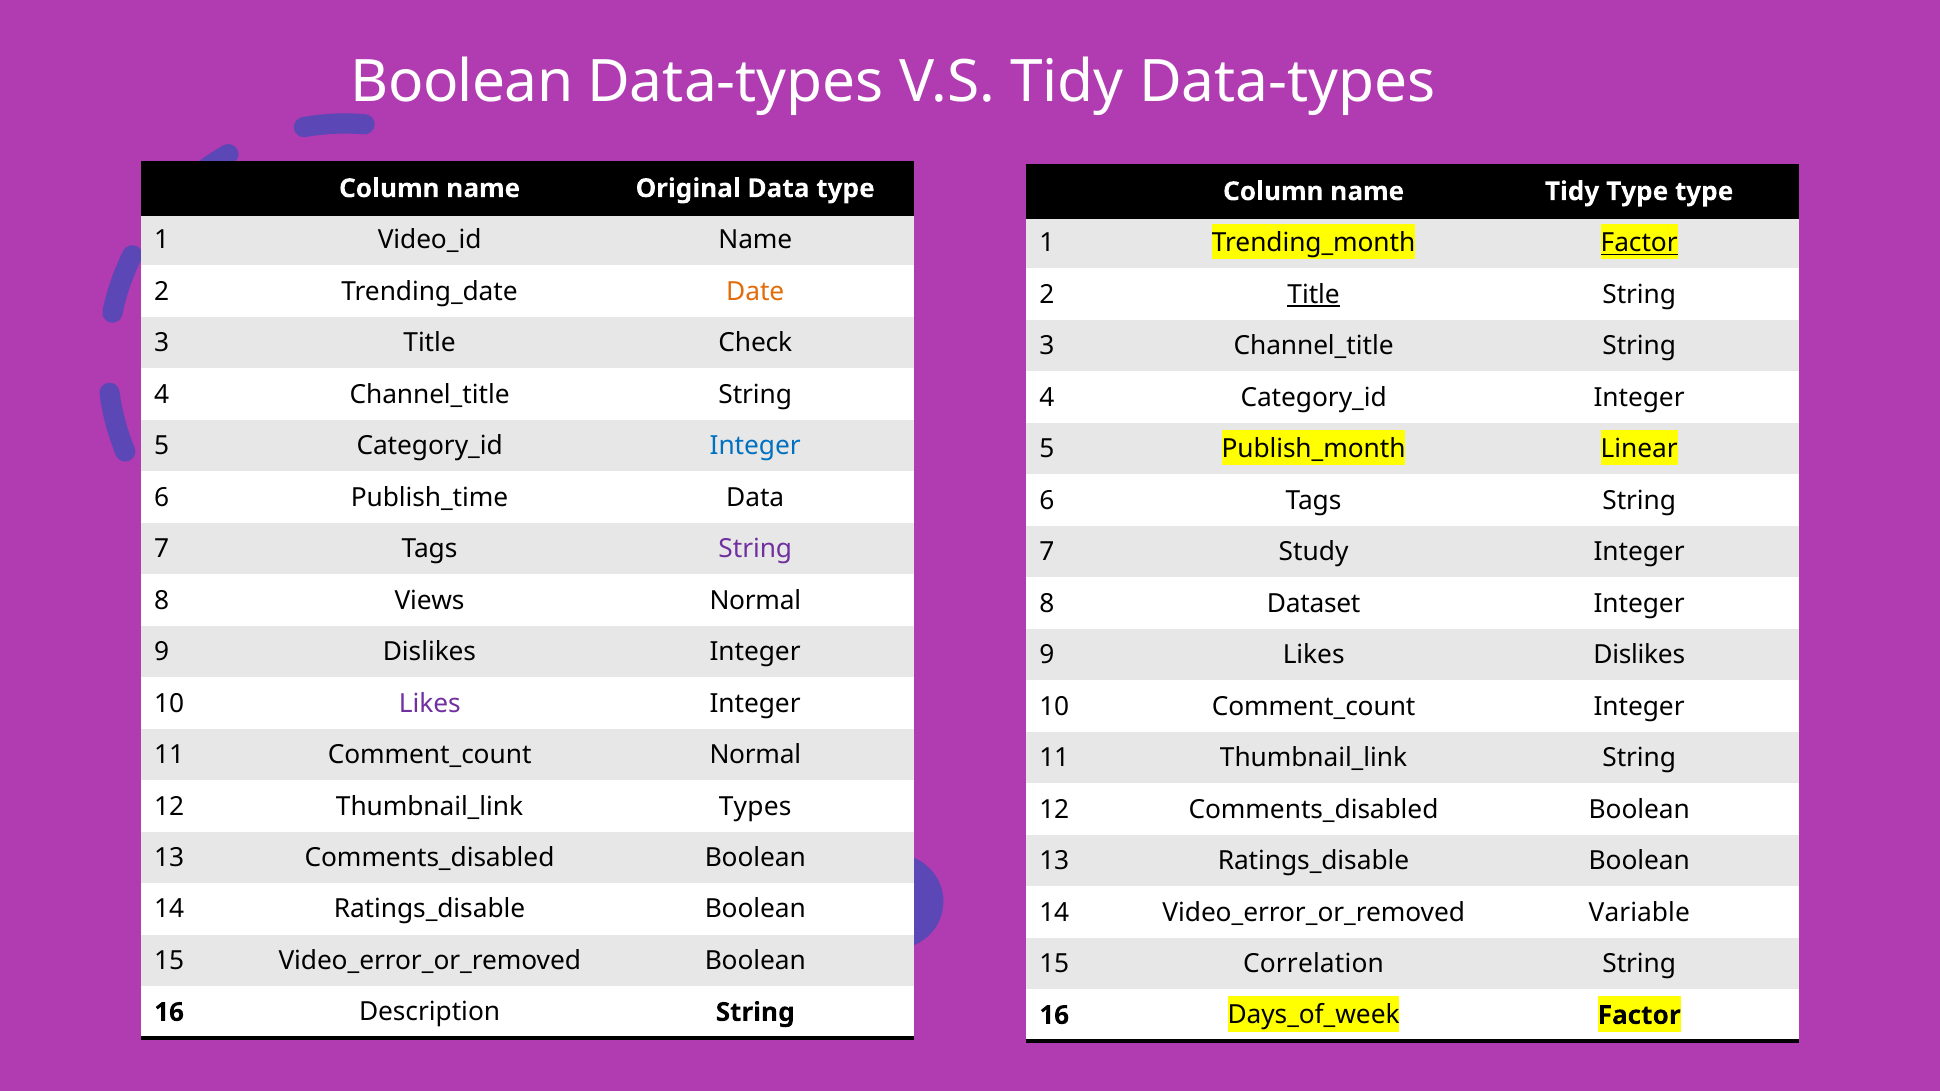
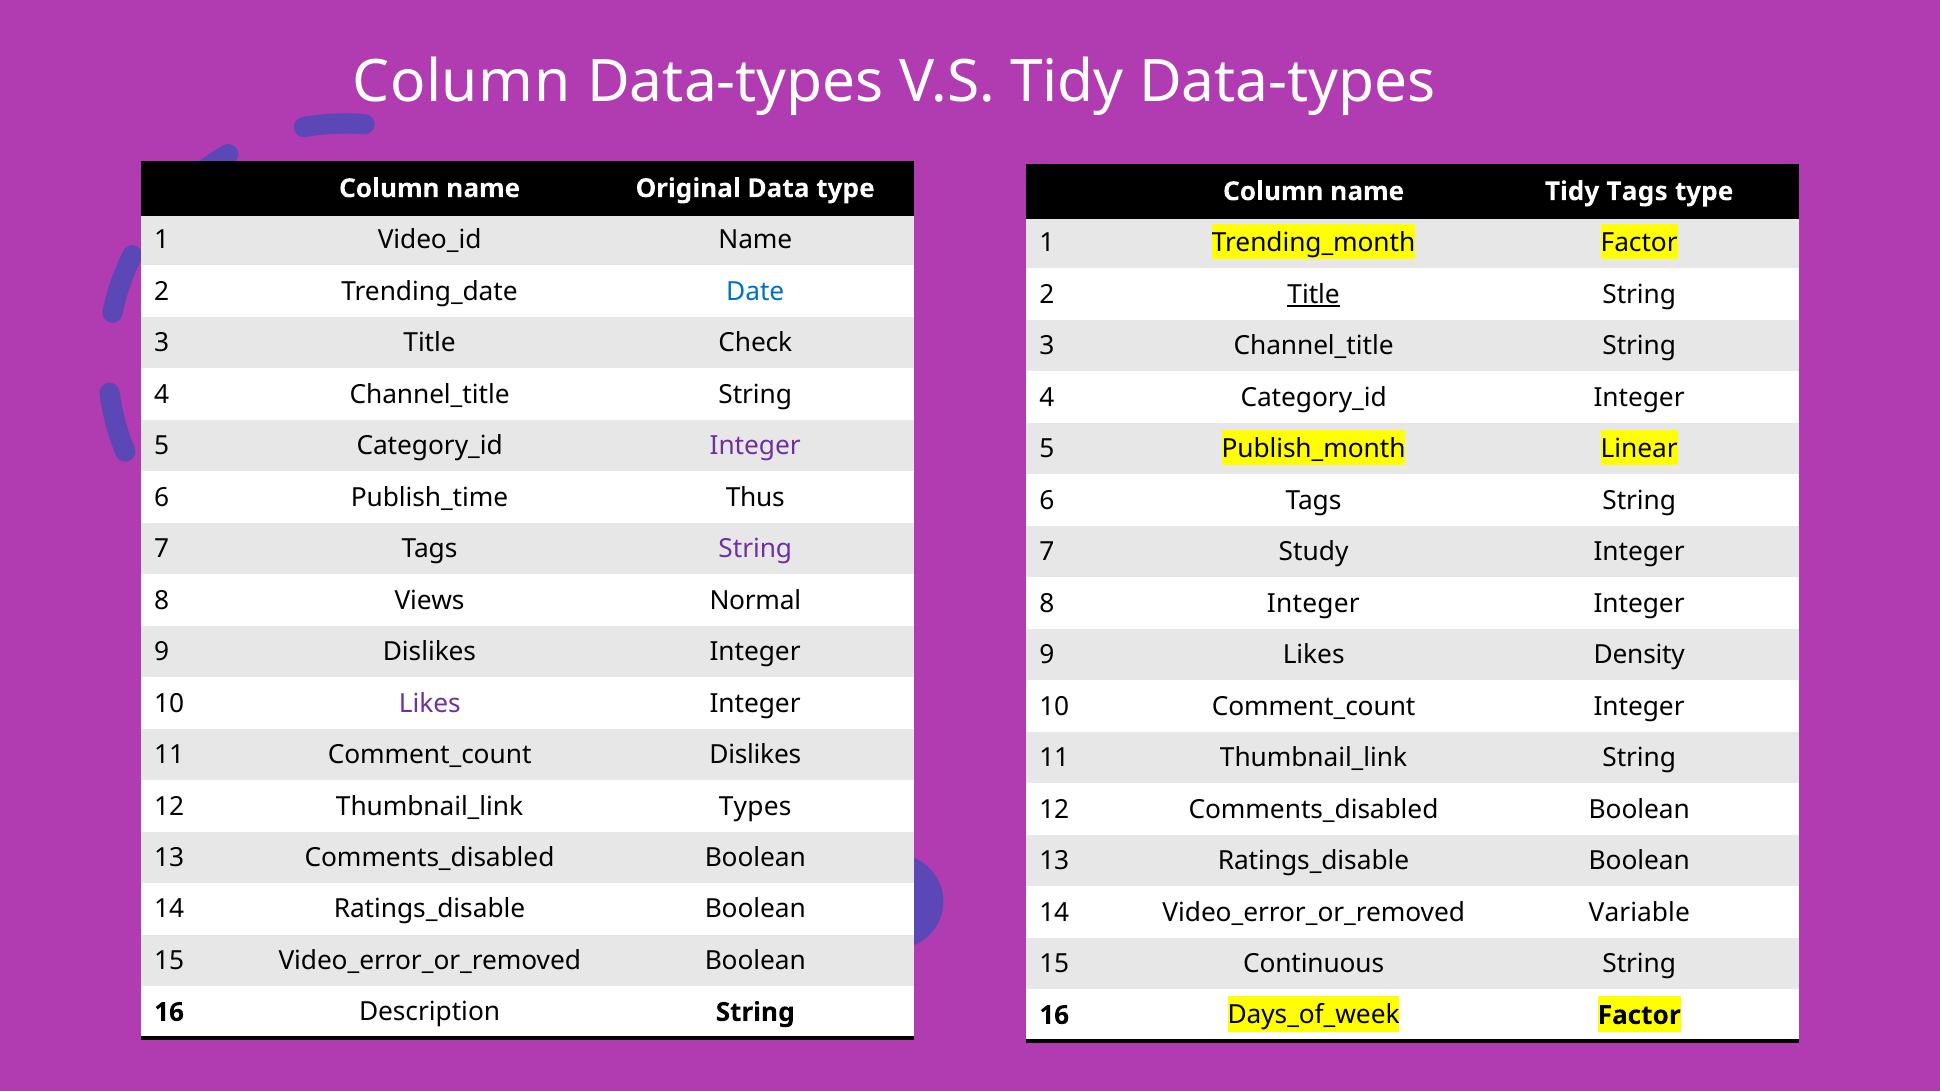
Boolean: Boolean -> Column (461, 82)
Tidy Type: Type -> Tags (1637, 192)
Factor underline: present -> none (1639, 243)
Date colour: orange -> blue (755, 292)
Integer colour: blue -> purple (755, 446)
Data: Data -> Thus (755, 498)
8 Dataset: Dataset -> Integer (1313, 604)
Likes Dislikes: Dislikes -> Density (1639, 655)
Normal: Normal -> Dislikes (755, 755)
Correlation: Correlation -> Continuous (1314, 964)
